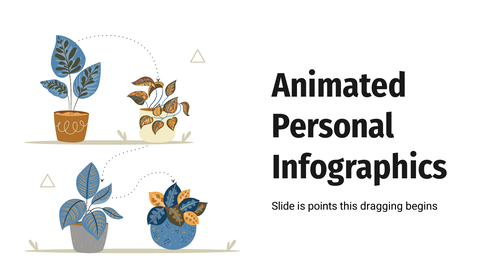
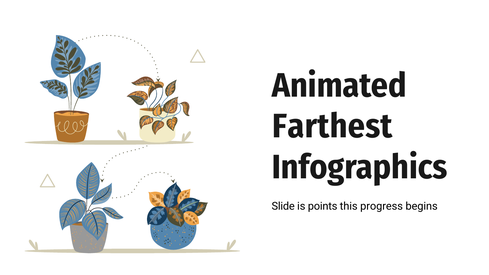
Personal: Personal -> Farthest (332, 126)
dragging: dragging -> progress (382, 206)
